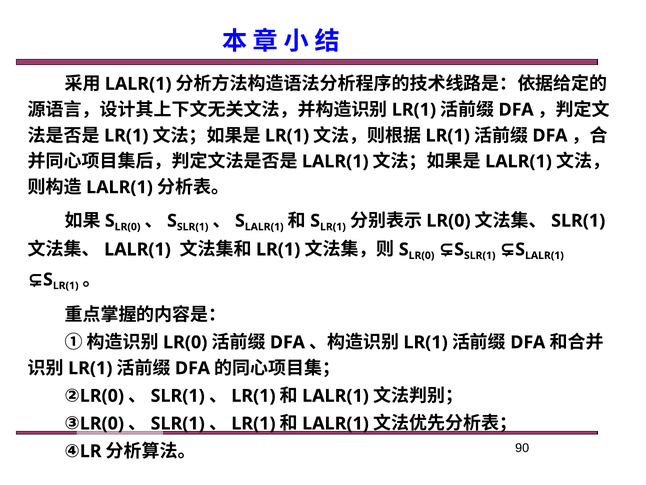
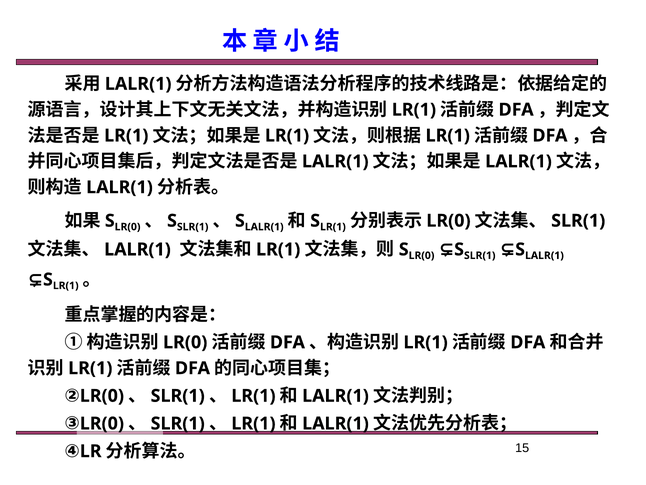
90: 90 -> 15 (522, 448)
